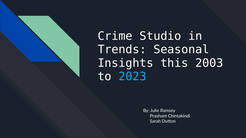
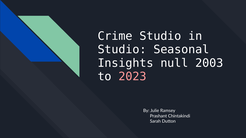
Trends: Trends -> Studio (122, 50)
this: this -> null (174, 63)
2023 colour: light blue -> pink (133, 77)
